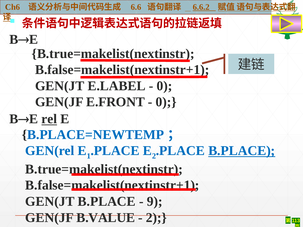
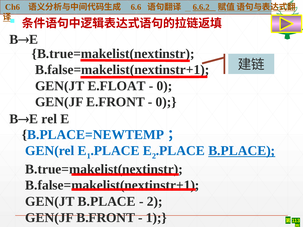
E.LABEL: E.LABEL -> E.FLOAT (117, 86)
rel underline: present -> none (49, 119)
9: 9 -> 2 (155, 202)
B.VALUE: B.VALUE -> B.FRONT (106, 218)
2: 2 -> 1 (156, 218)
